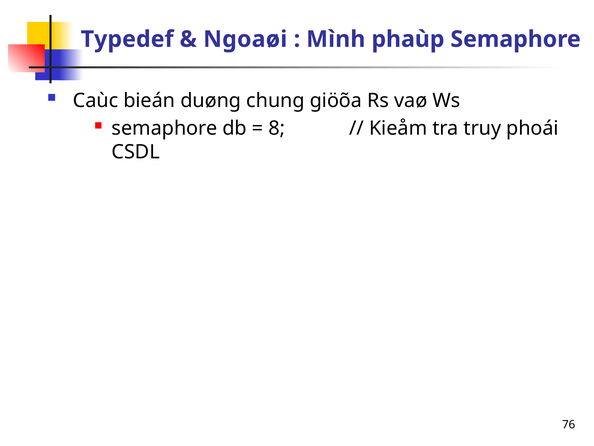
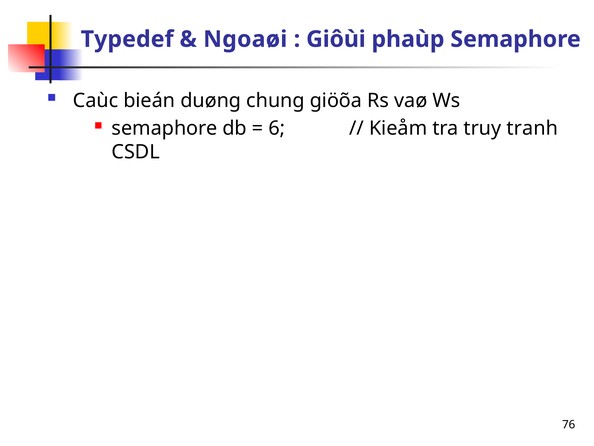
Mình: Mình -> Giôùi (336, 39)
8: 8 -> 6 (277, 128)
phoái: phoái -> tranh (532, 128)
